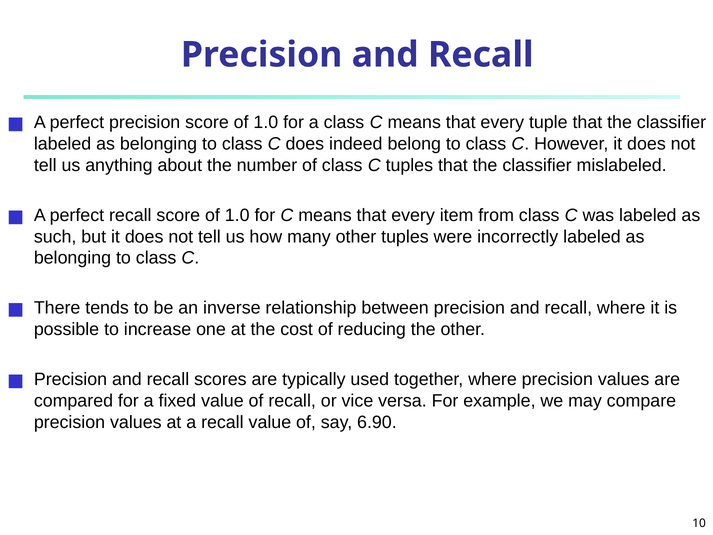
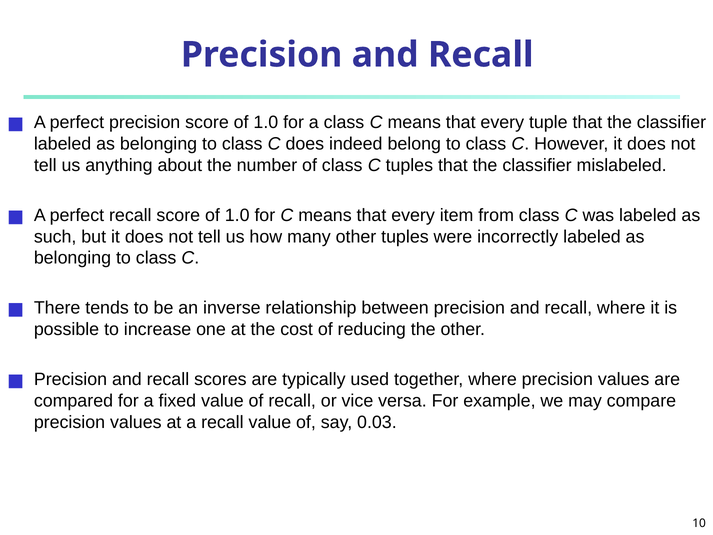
6.90: 6.90 -> 0.03 (377, 422)
